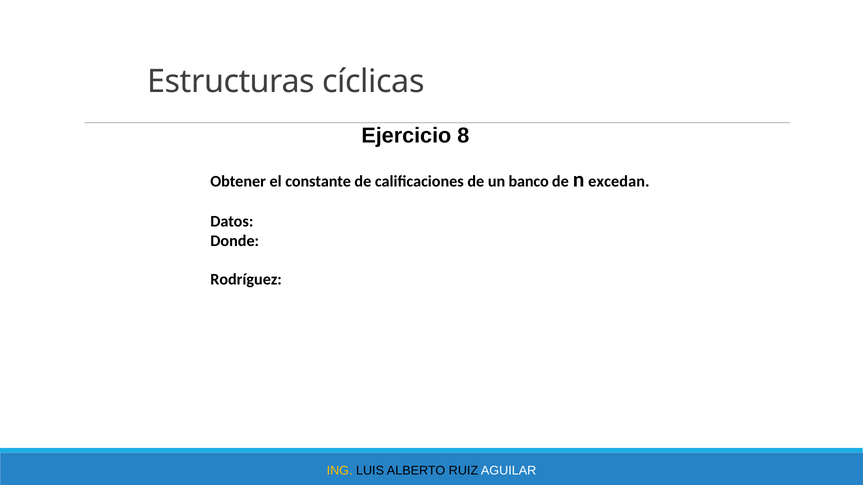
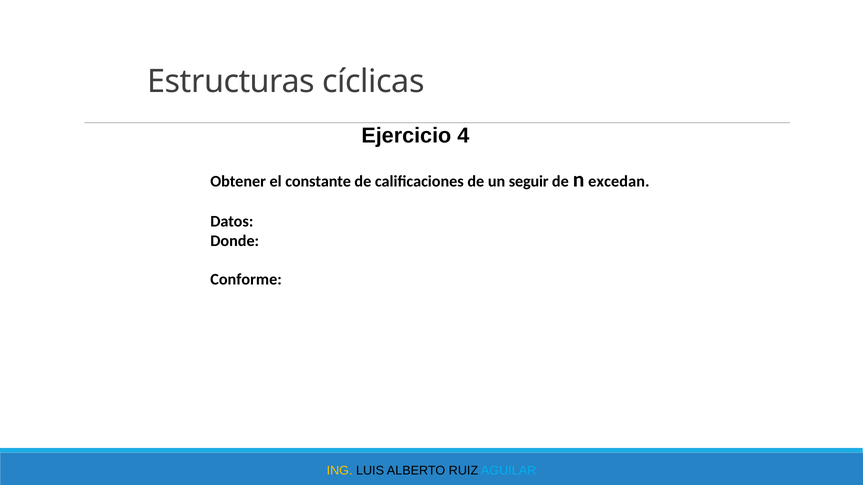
8: 8 -> 4 (463, 136)
banco: banco -> seguir (529, 182)
Rodríguez: Rodríguez -> Conforme (246, 280)
AGUILAR colour: white -> light blue (509, 471)
